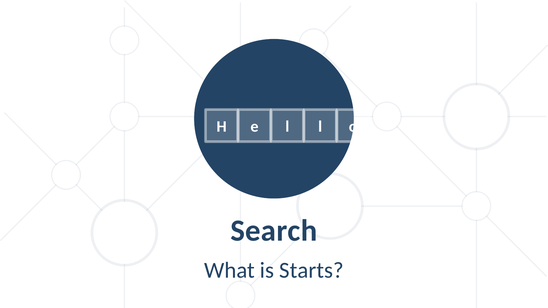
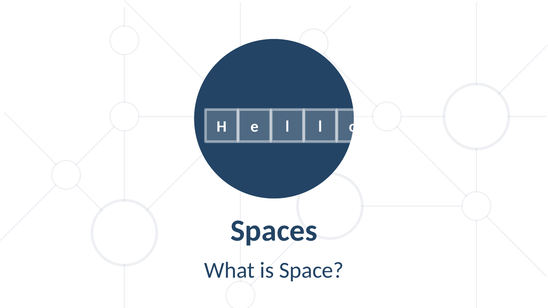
Search: Search -> Spaces (274, 231)
Starts: Starts -> Space (311, 271)
